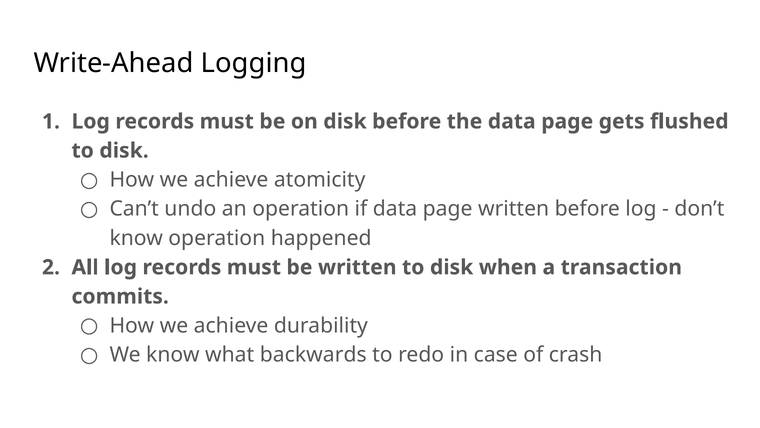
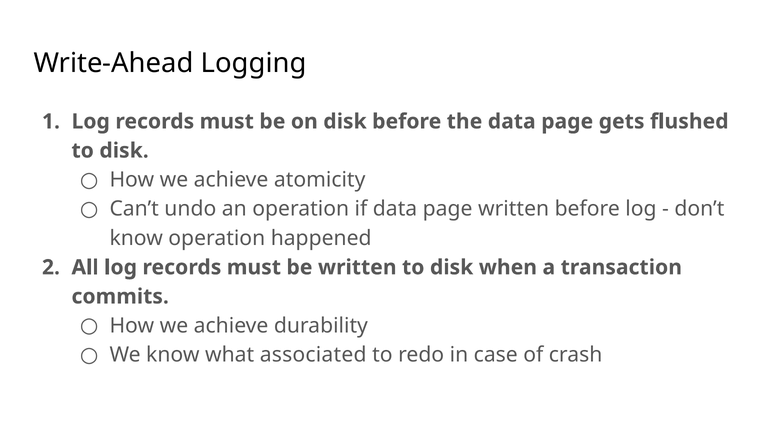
backwards: backwards -> associated (313, 354)
